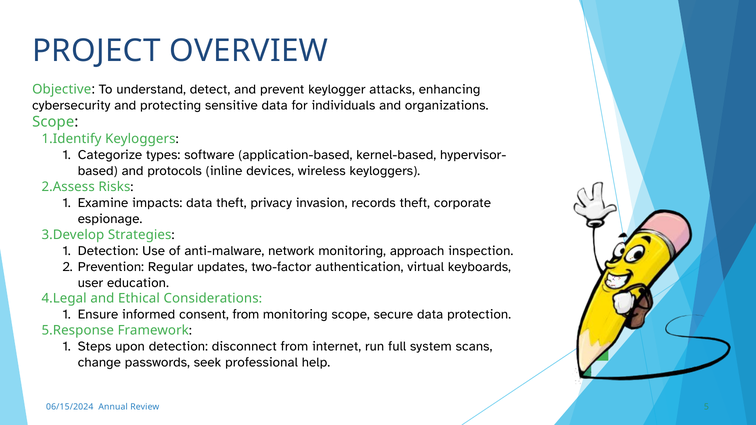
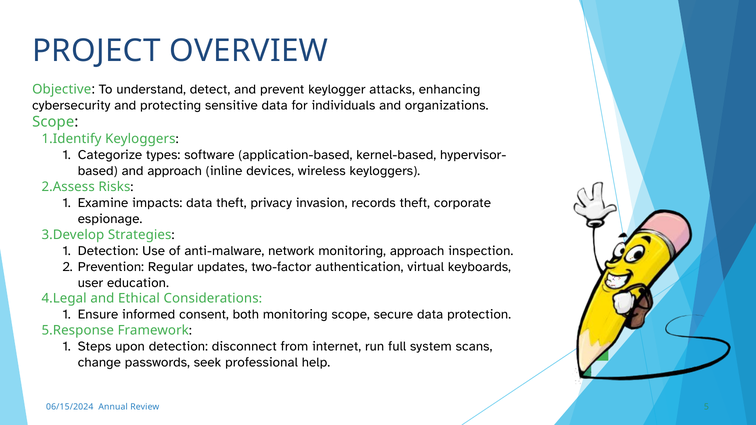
and protocols: protocols -> approach (175, 171)
consent from: from -> both (246, 315)
